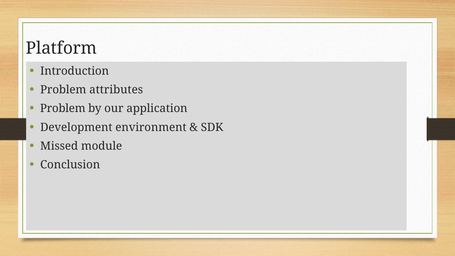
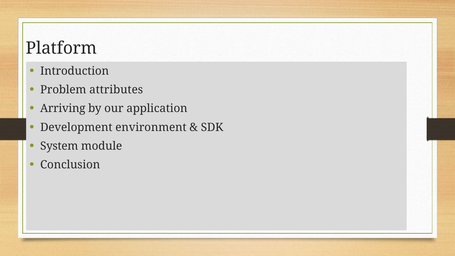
Problem: Problem -> Arriving (63, 109)
Missed: Missed -> System (59, 146)
